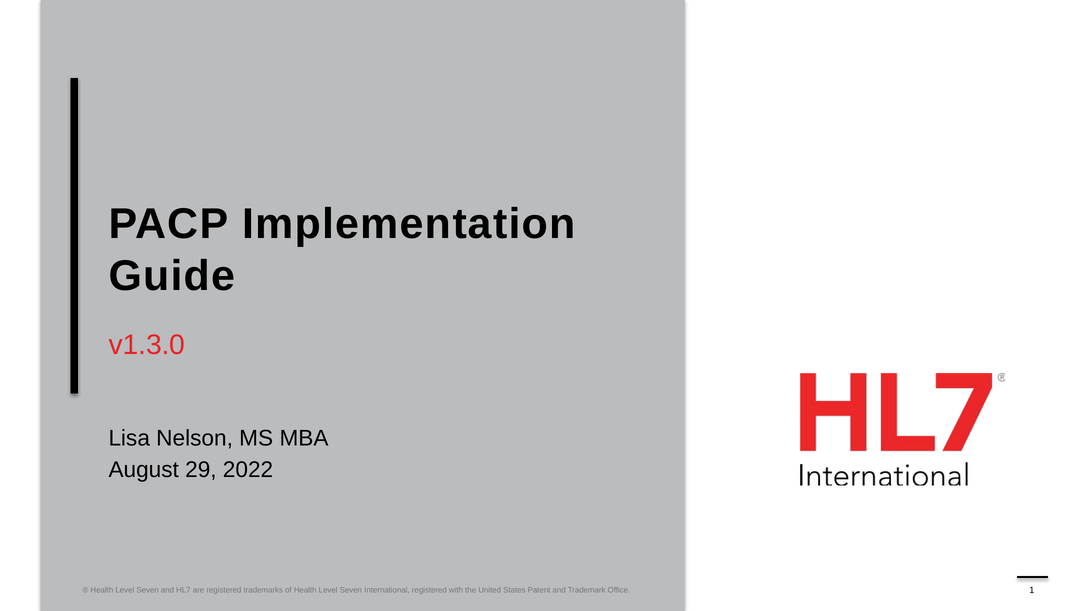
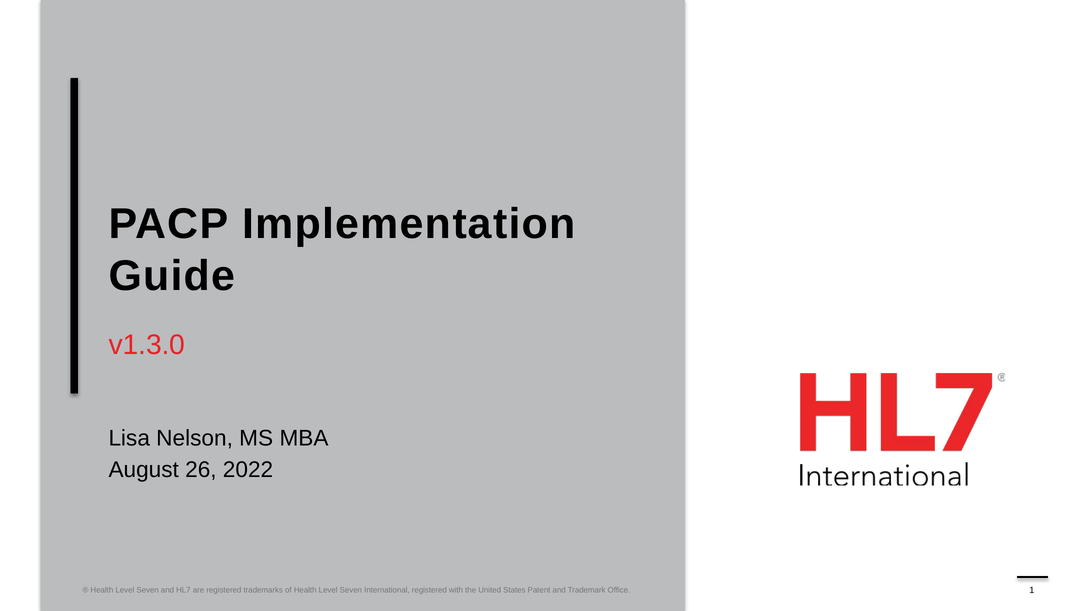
29: 29 -> 26 (201, 469)
